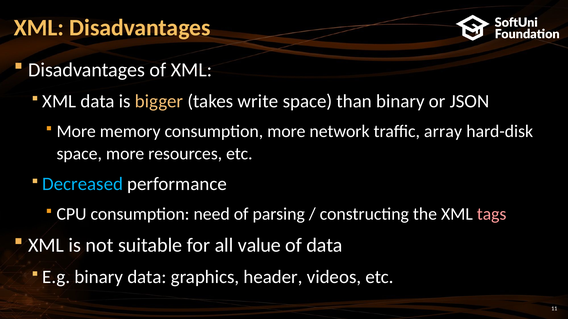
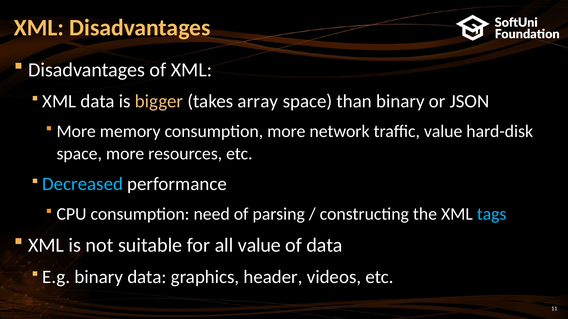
write: write -> array (258, 102)
traffic array: array -> value (443, 132)
tags colour: pink -> light blue (492, 215)
